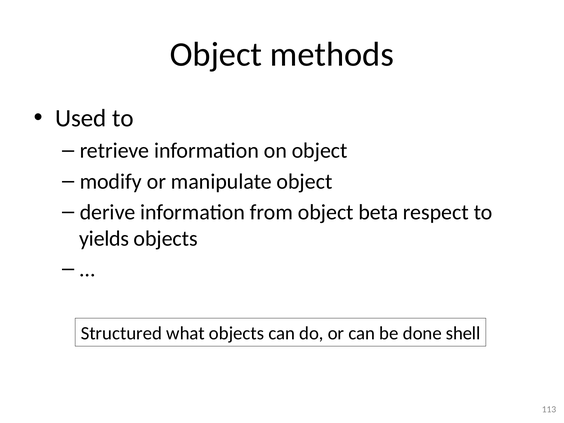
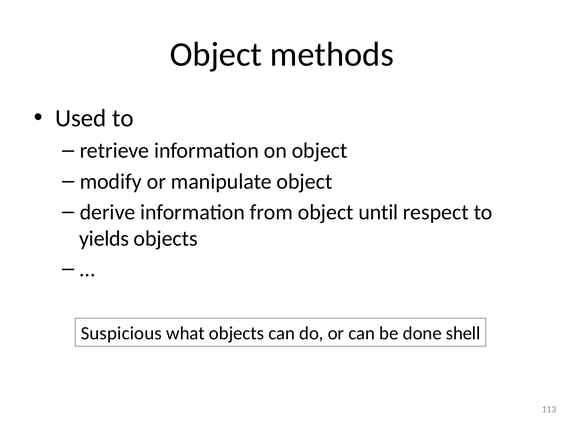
beta: beta -> until (378, 212)
Structured: Structured -> Suspicious (121, 333)
